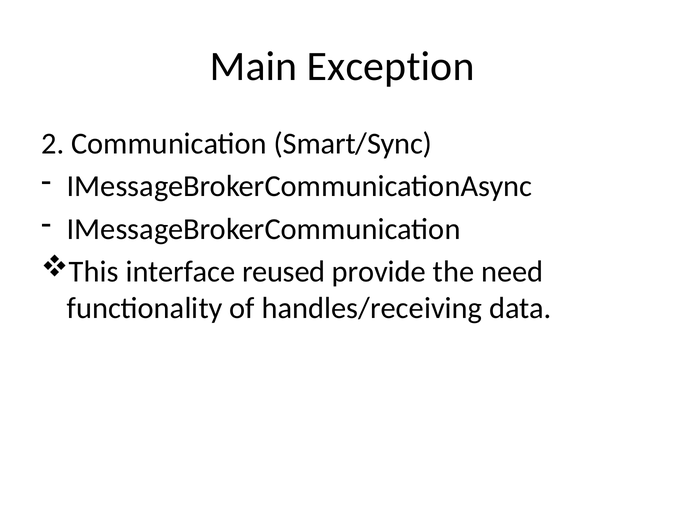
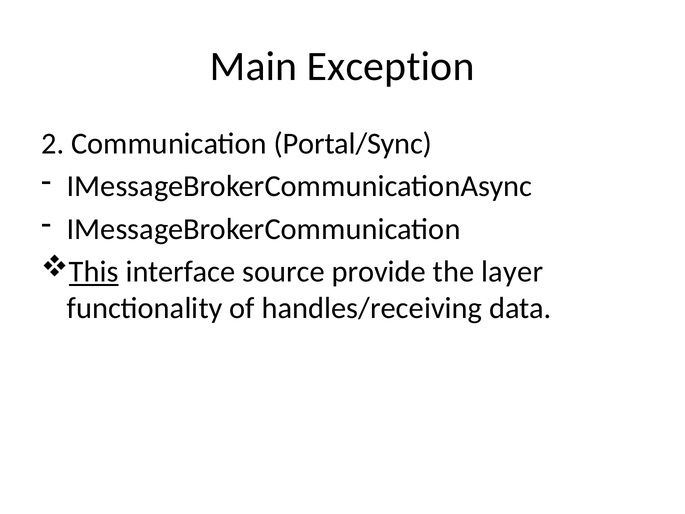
Smart/Sync: Smart/Sync -> Portal/Sync (353, 144)
This underline: none -> present (94, 272)
reused: reused -> source (284, 272)
need: need -> layer (512, 272)
